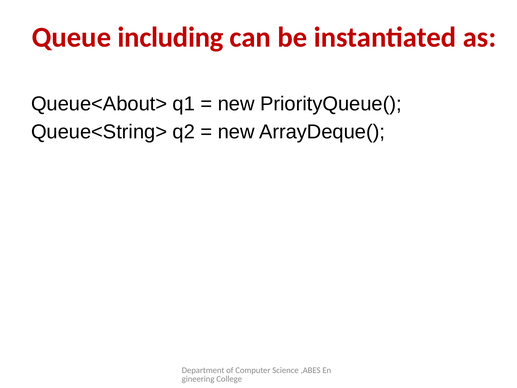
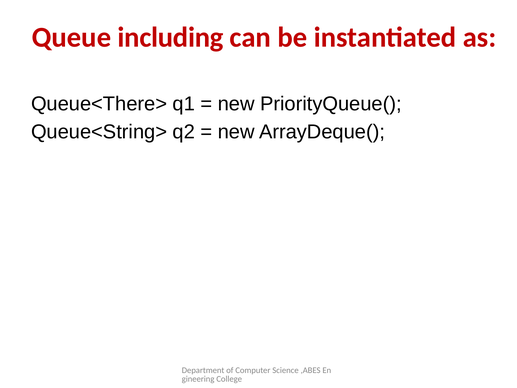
Queue<About>: Queue<About> -> Queue<There> (99, 104)
